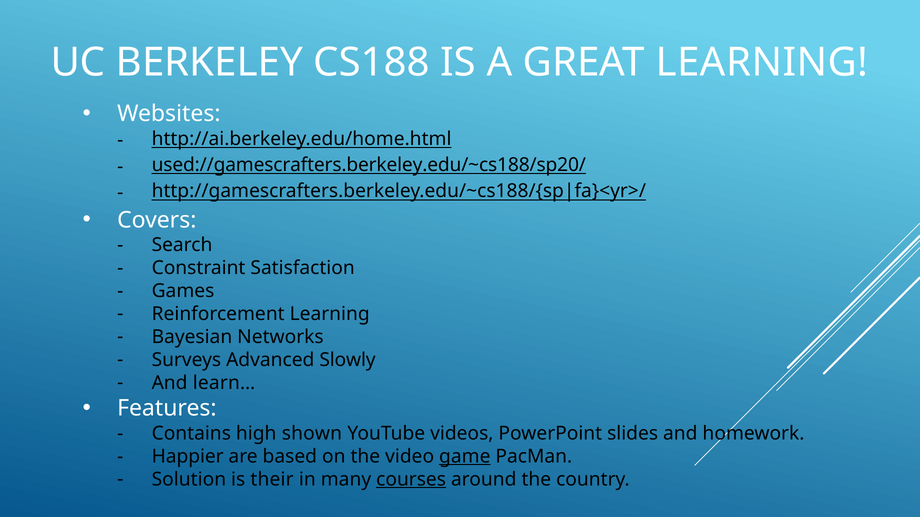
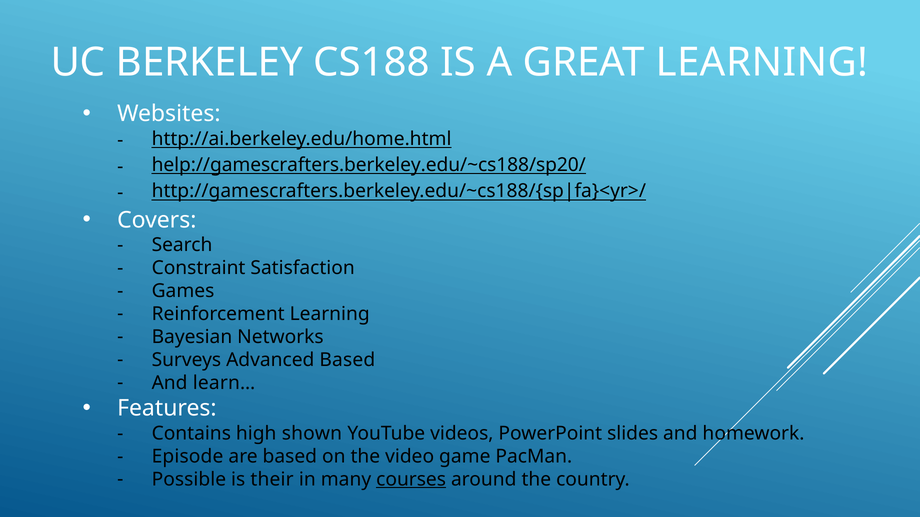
used://gamescrafters.berkeley.edu/~cs188/sp20/: used://gamescrafters.berkeley.edu/~cs188/sp20/ -> help://gamescrafters.berkeley.edu/~cs188/sp20/ (369, 165)
Advanced Slowly: Slowly -> Based (347, 360)
Happier: Happier -> Episode (188, 457)
game underline: present -> none (465, 457)
Solution: Solution -> Possible (189, 480)
